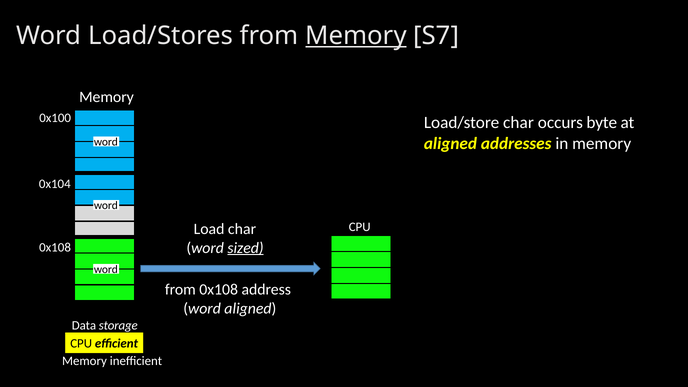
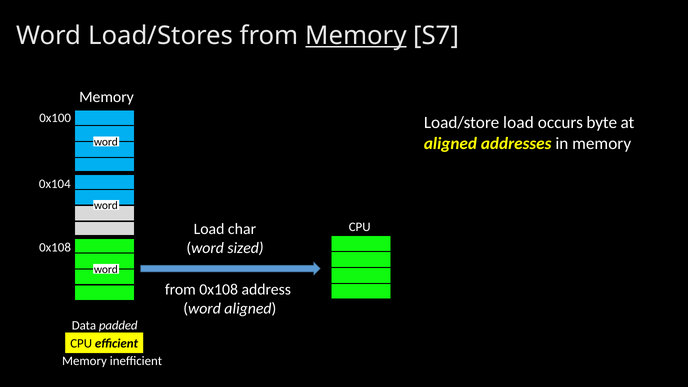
Load/store char: char -> load (518, 123)
sized underline: present -> none (246, 248)
storage: storage -> padded (118, 325)
